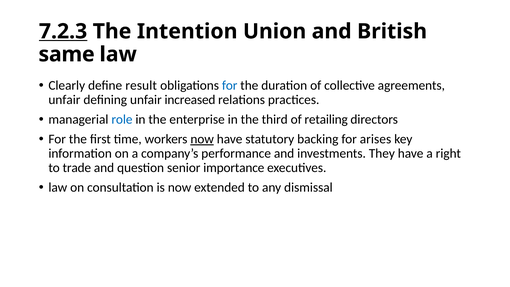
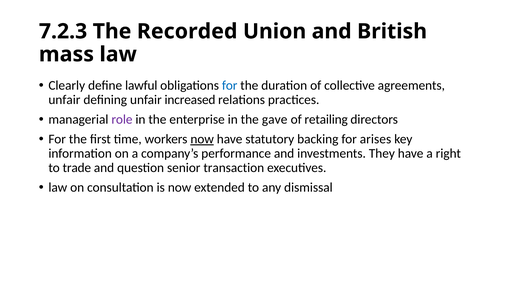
7.2.3 underline: present -> none (63, 31)
Intention: Intention -> Recorded (187, 31)
same: same -> mass (66, 54)
result: result -> lawful (141, 85)
role colour: blue -> purple (122, 119)
third: third -> gave (275, 119)
importance: importance -> transaction (234, 168)
